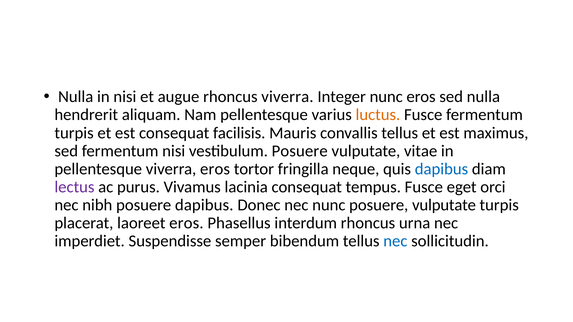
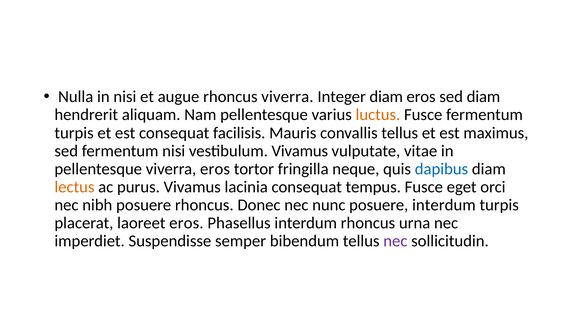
Integer nunc: nunc -> diam (386, 97)
sed nulla: nulla -> diam (483, 97)
vestibulum Posuere: Posuere -> Vivamus (300, 151)
lectus colour: purple -> orange (74, 187)
posuere dapibus: dapibus -> rhoncus (204, 205)
vulputate: vulputate -> interdum (444, 205)
nec colour: blue -> purple (395, 241)
